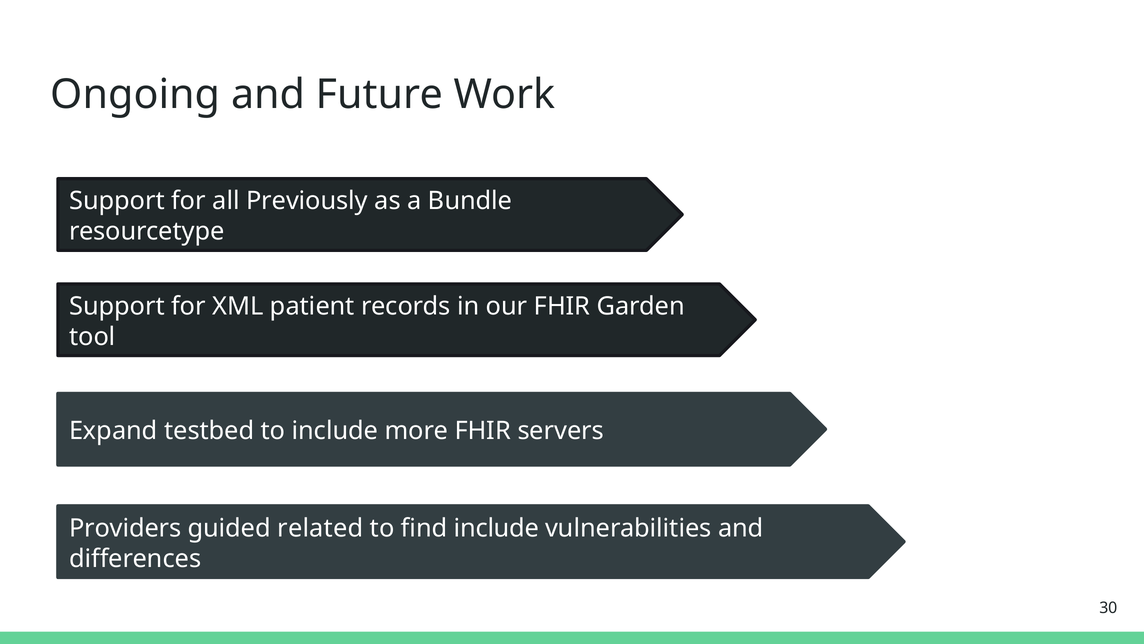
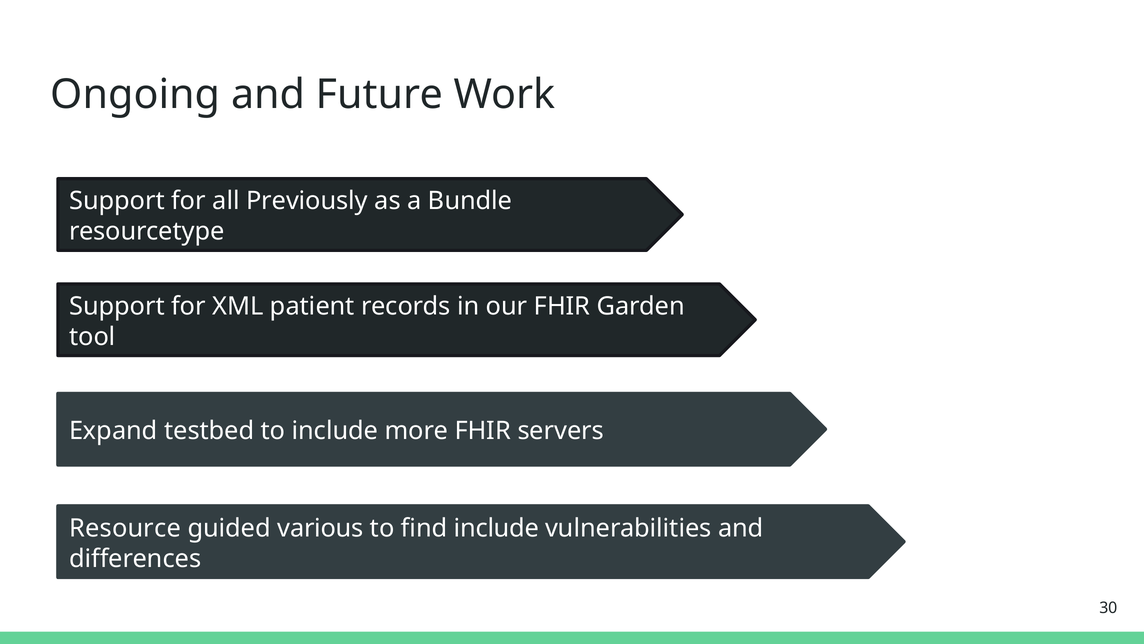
Providers: Providers -> Resource (125, 528)
related: related -> various (320, 528)
